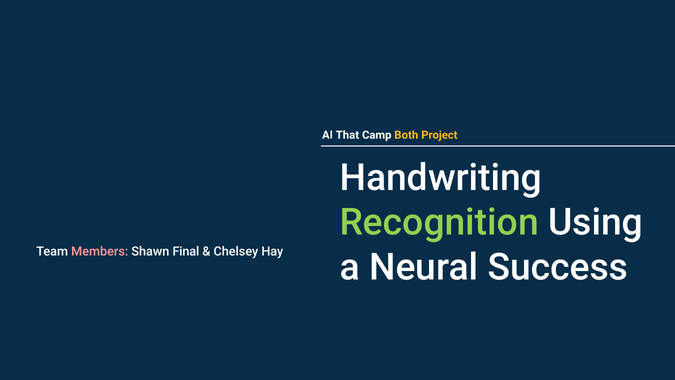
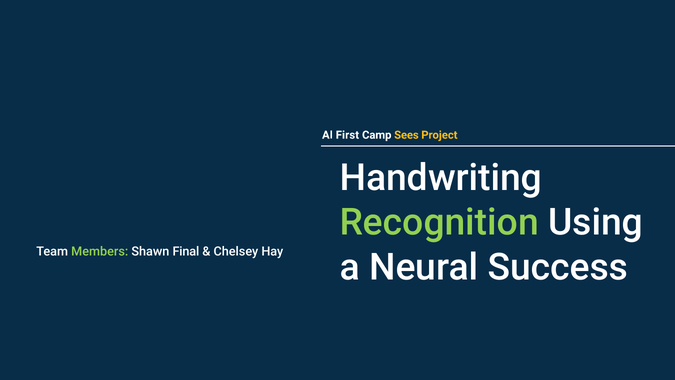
That: That -> First (347, 135)
Both: Both -> Sees (406, 135)
Members colour: pink -> light green (100, 251)
